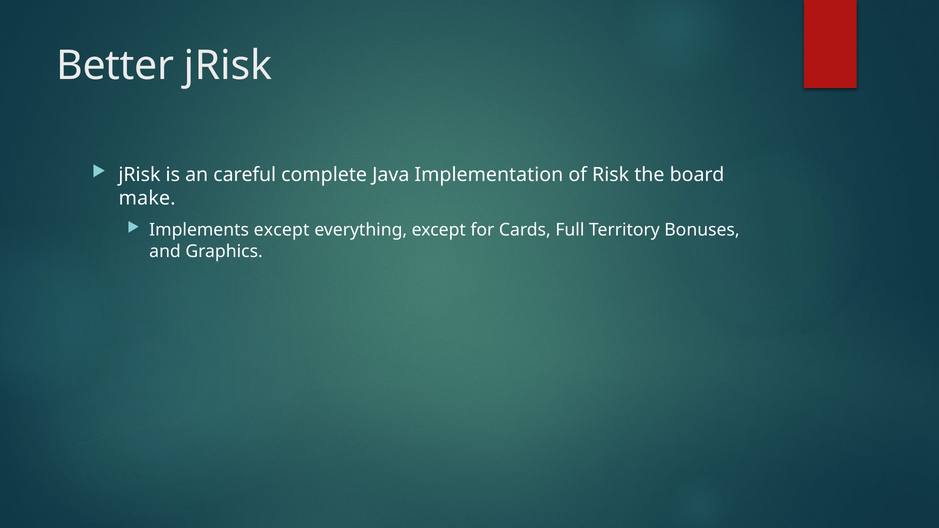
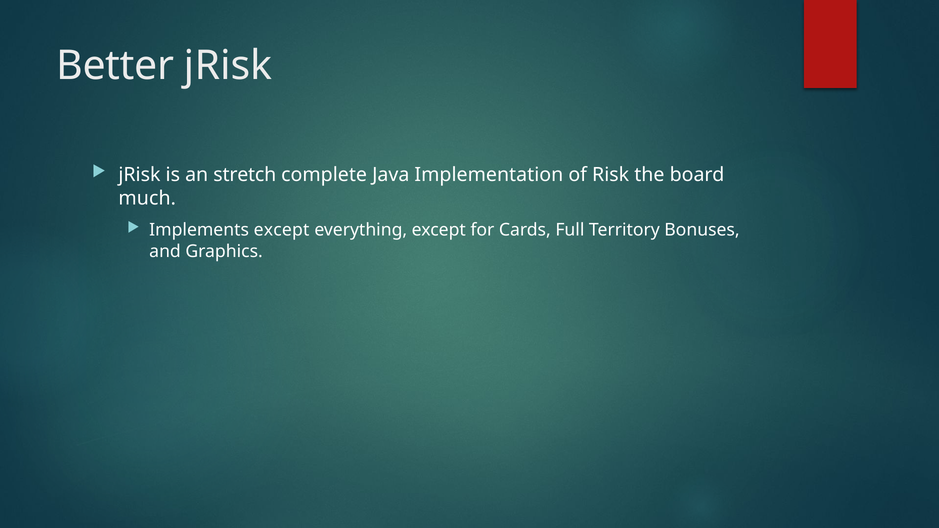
careful: careful -> stretch (245, 175)
make: make -> much (147, 198)
